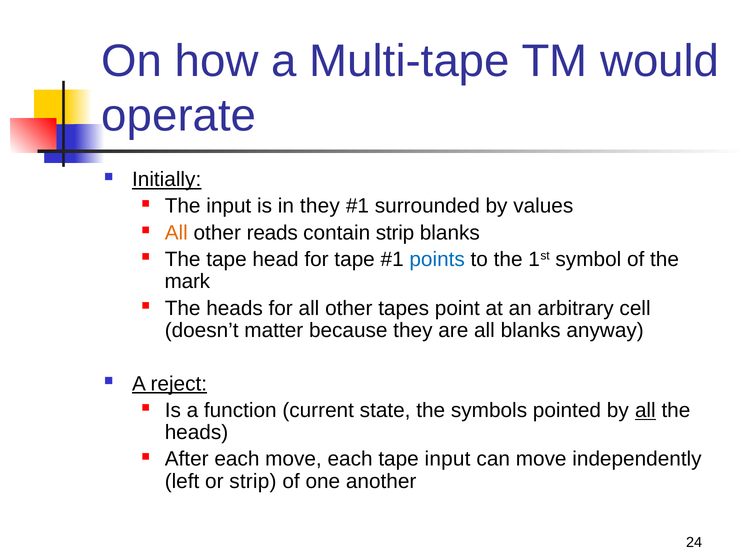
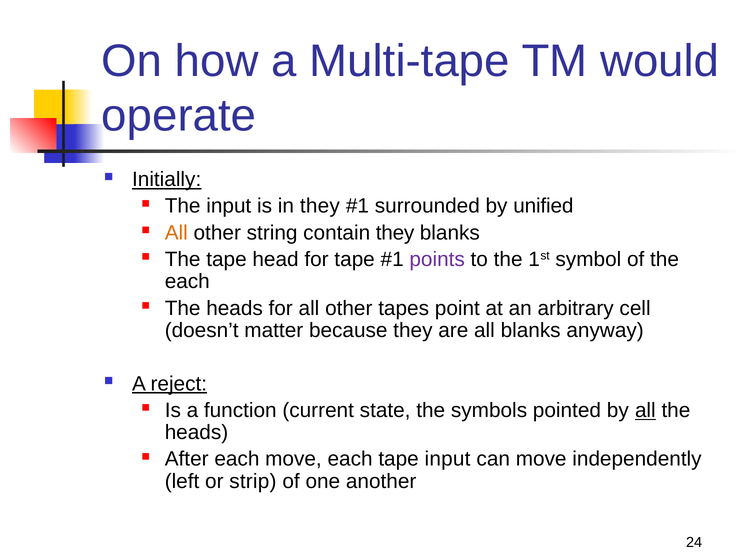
values: values -> unified (543, 206)
reads: reads -> string (272, 233)
contain strip: strip -> they (395, 233)
points colour: blue -> purple (437, 259)
mark: mark -> each (187, 282)
